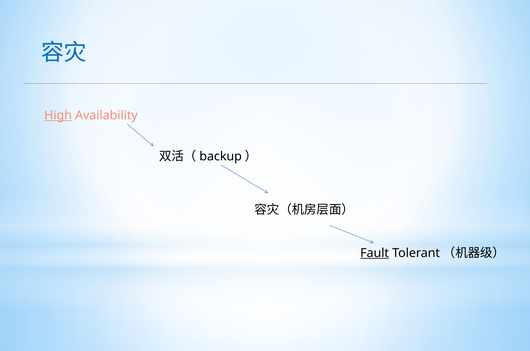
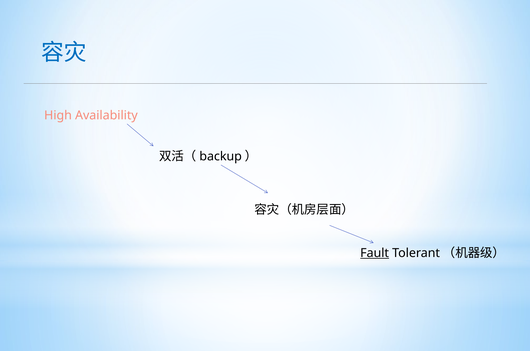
High underline: present -> none (58, 115)
